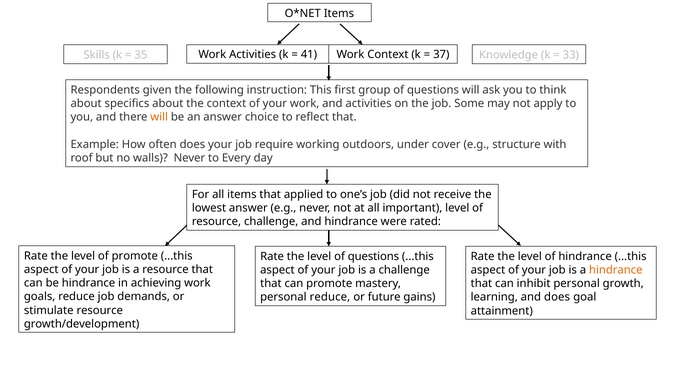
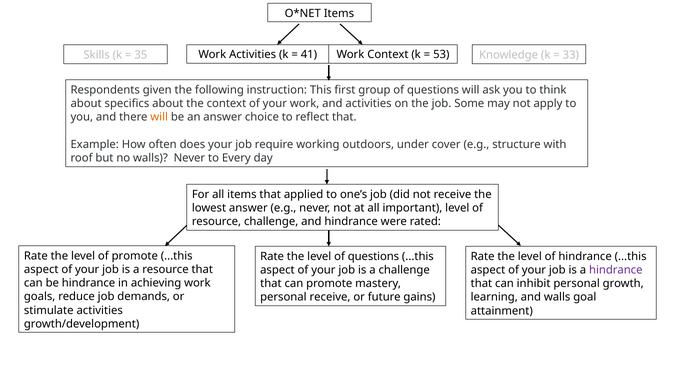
37: 37 -> 53 (441, 55)
hindrance colour: orange -> purple (616, 270)
personal reduce: reduce -> receive (330, 297)
and does: does -> walls (557, 297)
stimulate resource: resource -> activities (100, 310)
